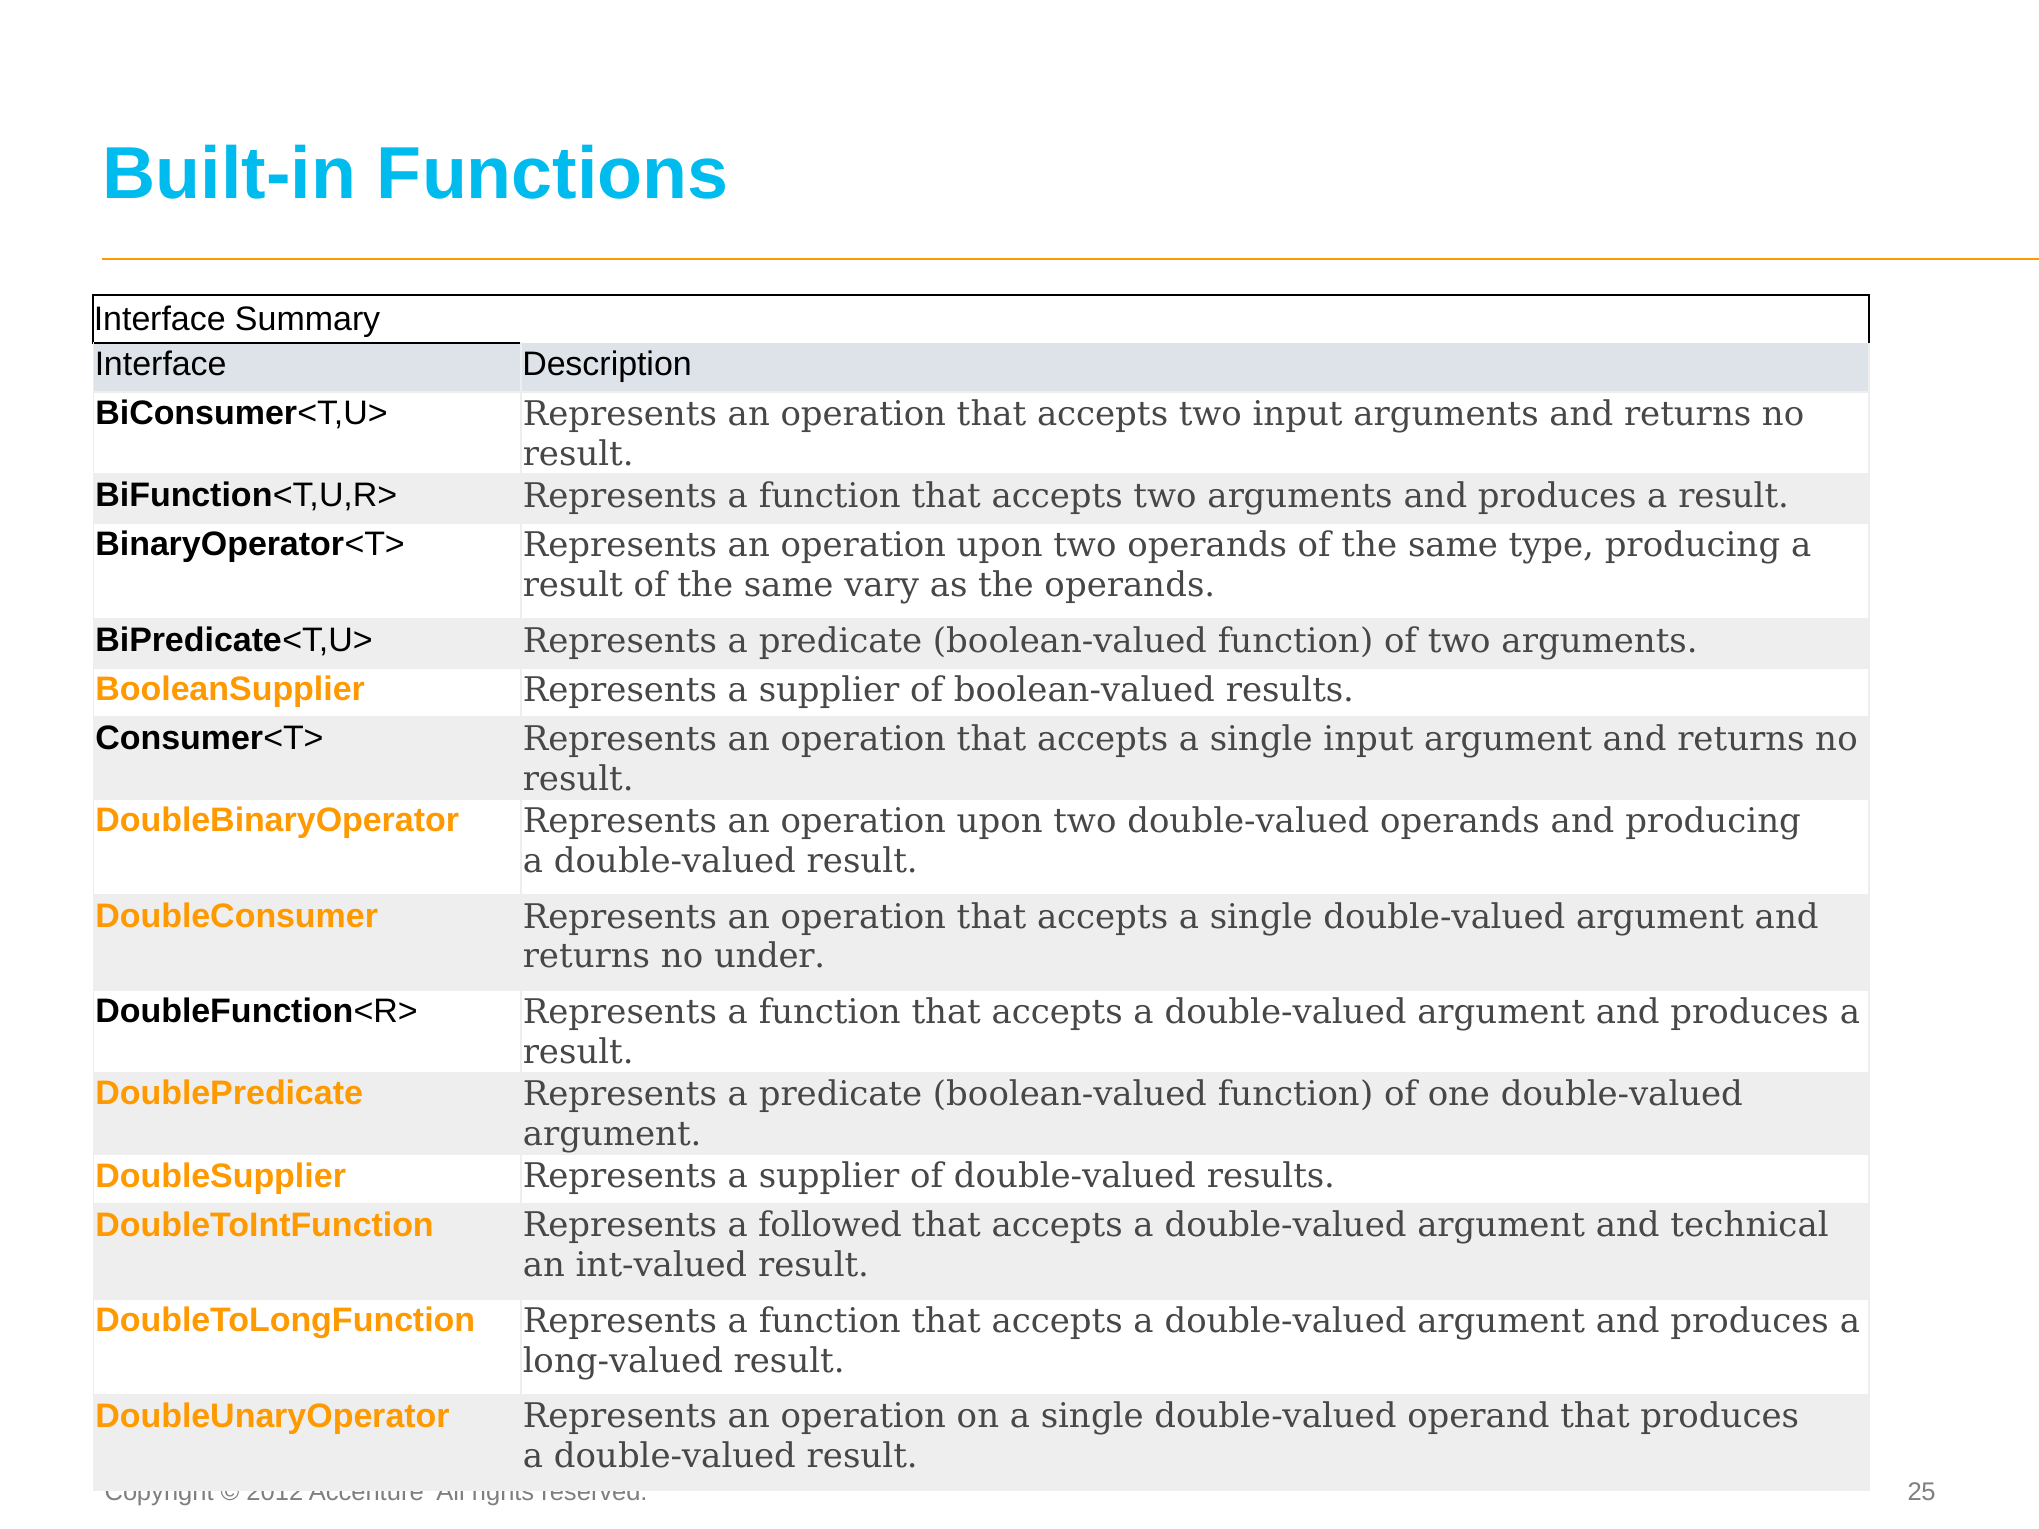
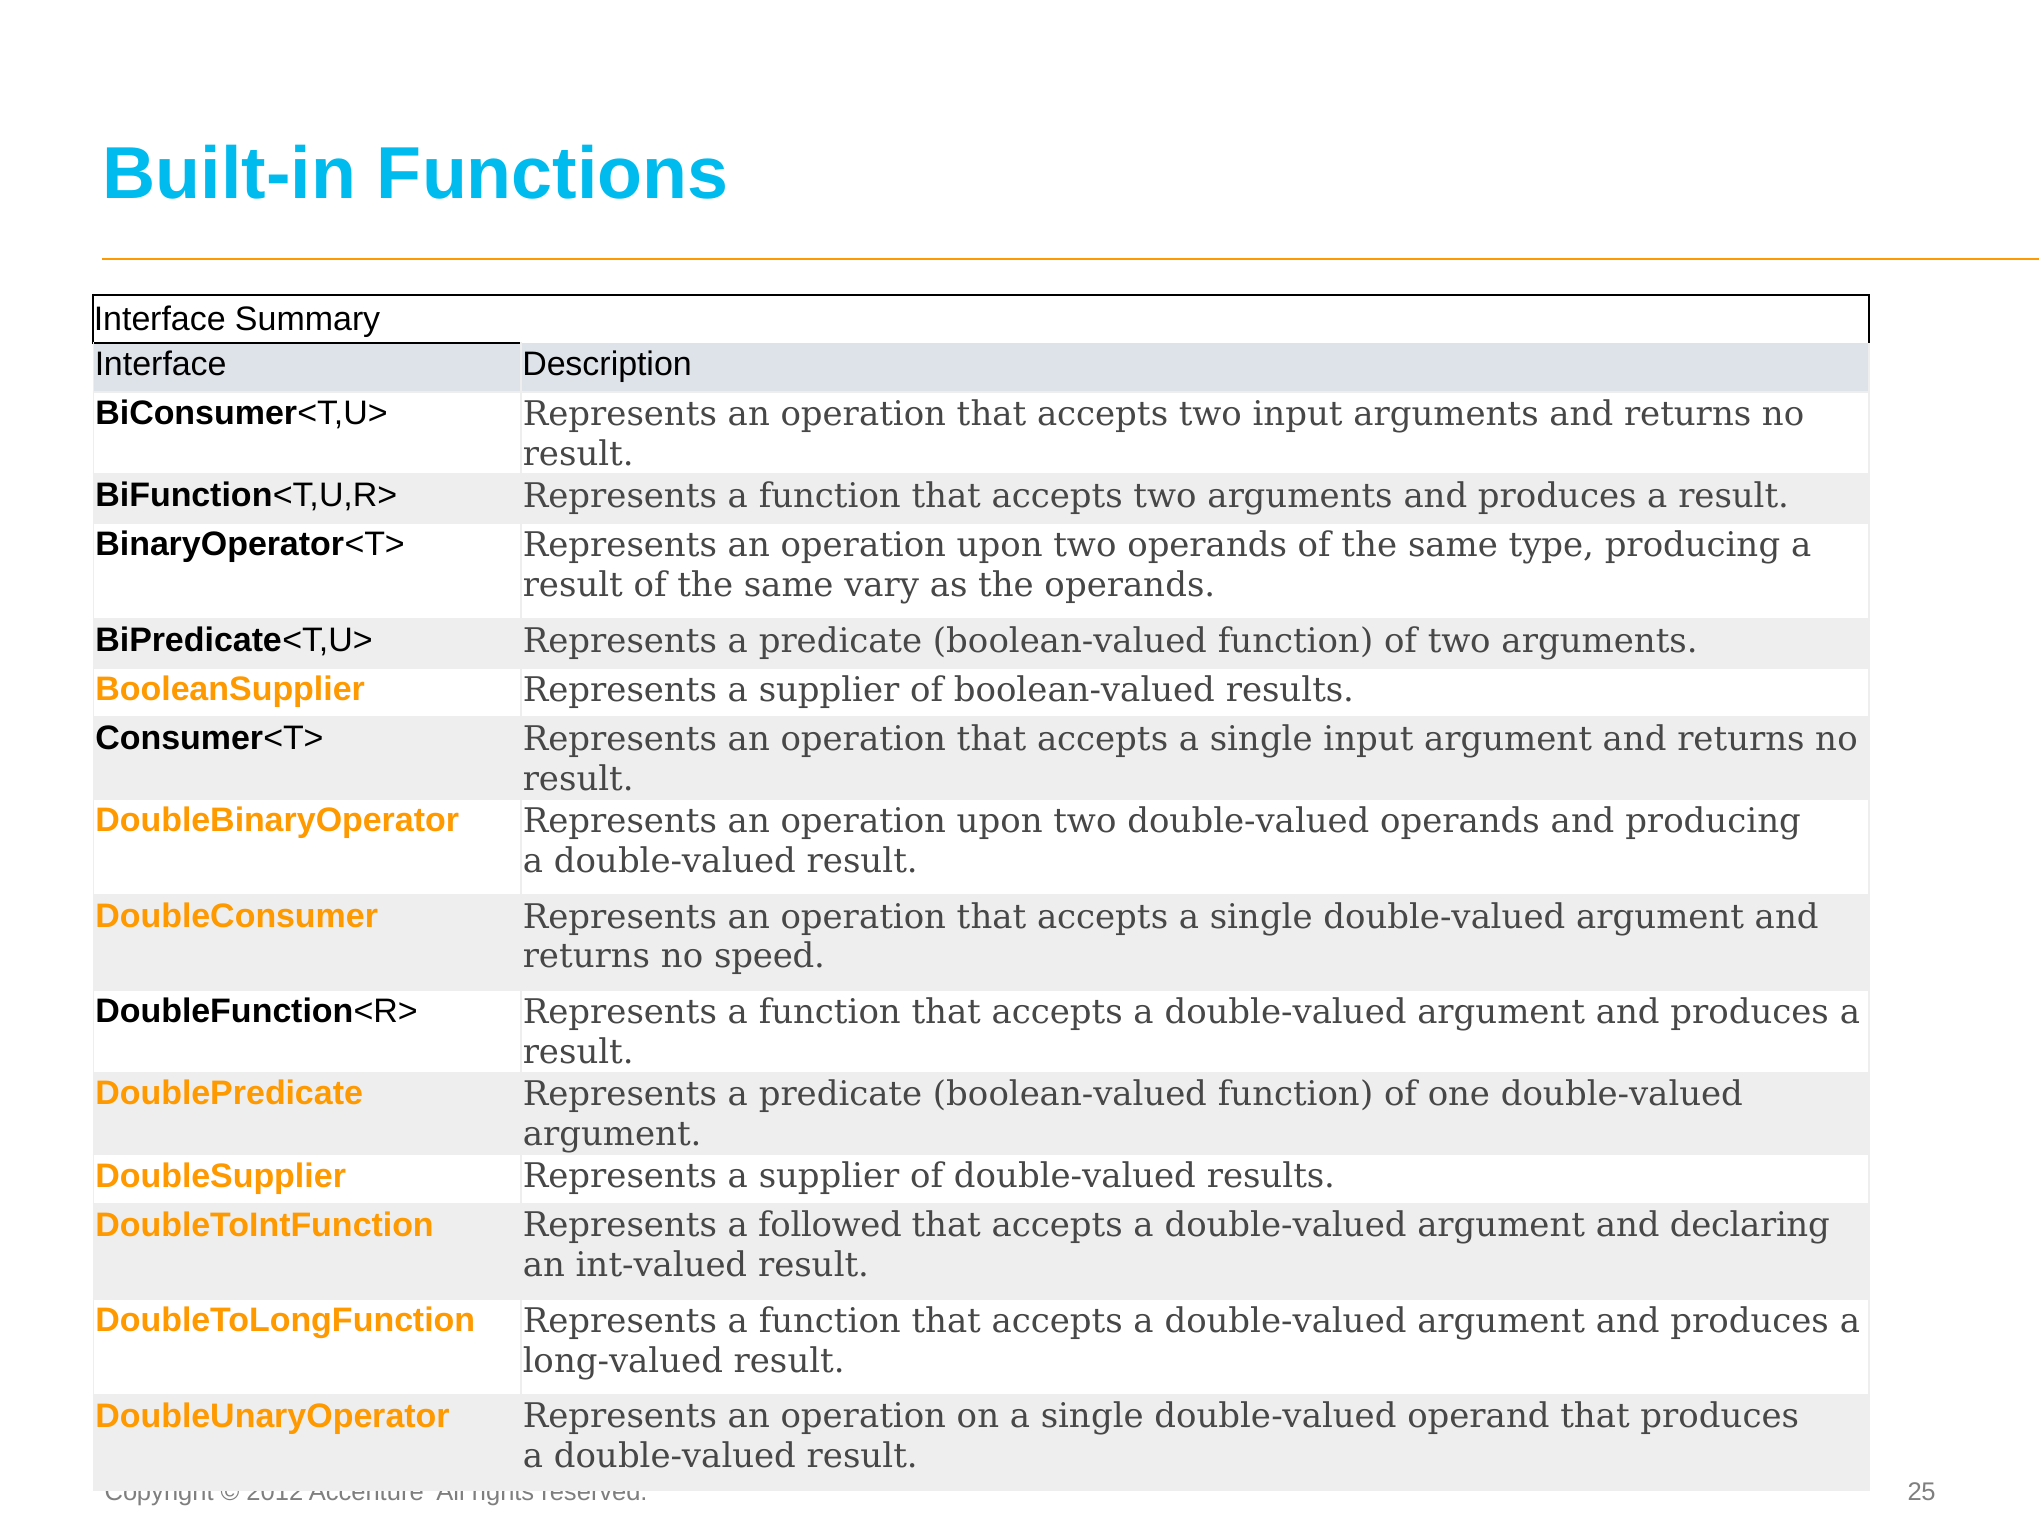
under: under -> speed (770, 957)
technical: technical -> declaring (1750, 1226)
